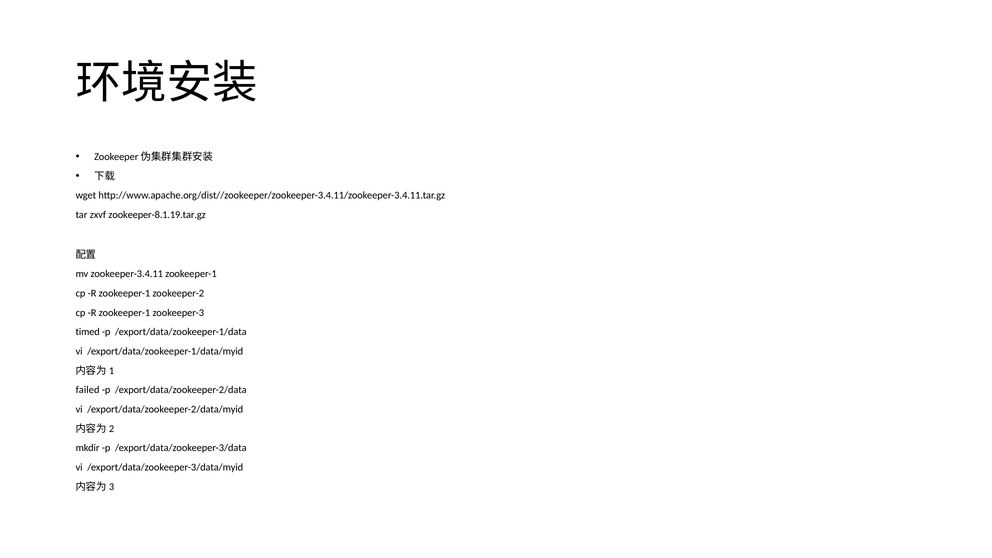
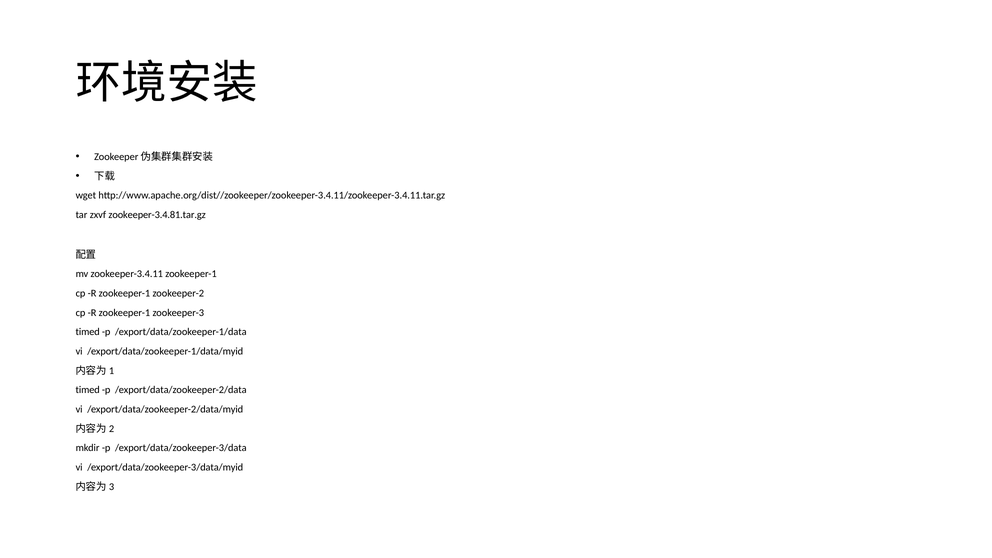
zookeeper-8.1.19.tar.gz: zookeeper-8.1.19.tar.gz -> zookeeper-3.4.81.tar.gz (157, 215)
failed: failed -> timed (88, 390)
